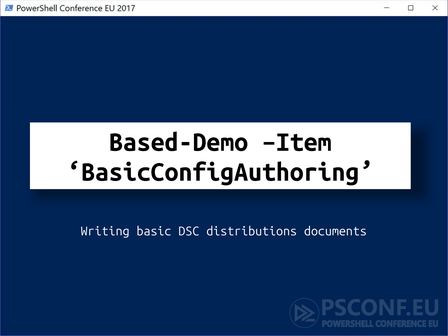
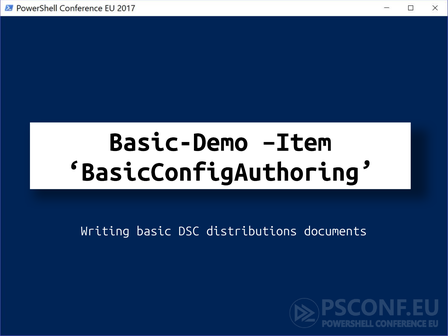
Based-Demo: Based-Demo -> Basic-Demo (179, 143)
